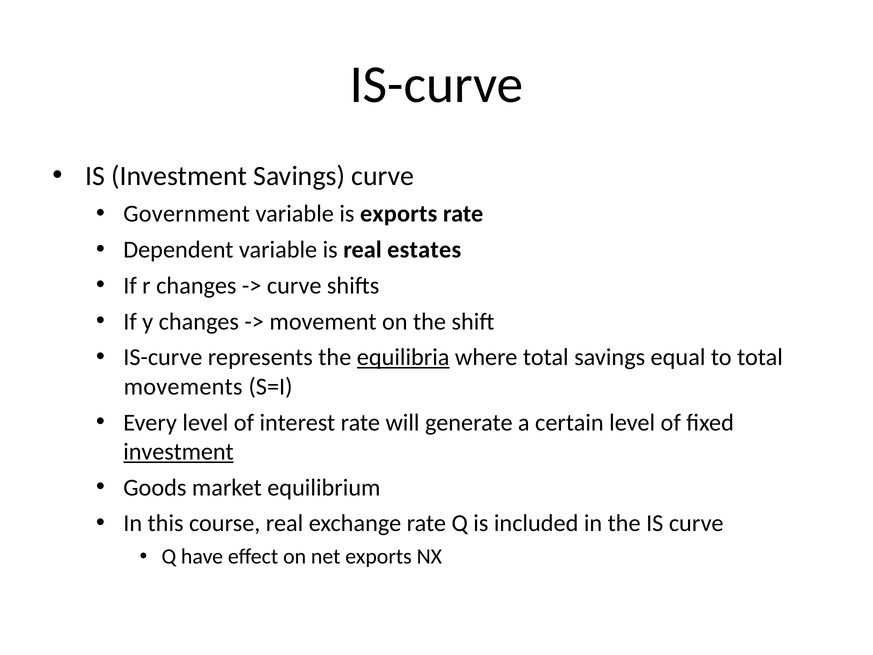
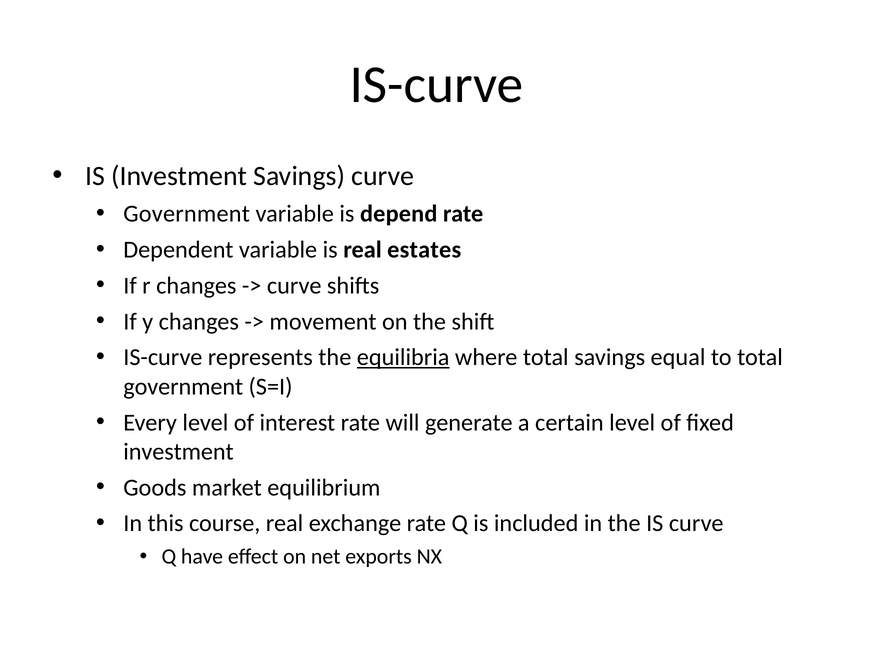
is exports: exports -> depend (399, 214)
movements: movements -> government (183, 386)
investment underline: present -> none (178, 451)
